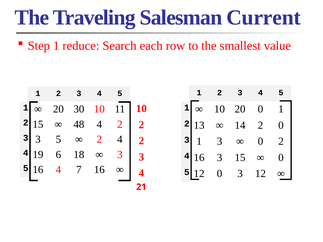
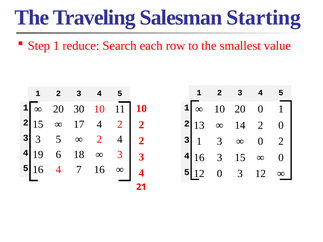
Current: Current -> Starting (264, 18)
48: 48 -> 17 (79, 124)
